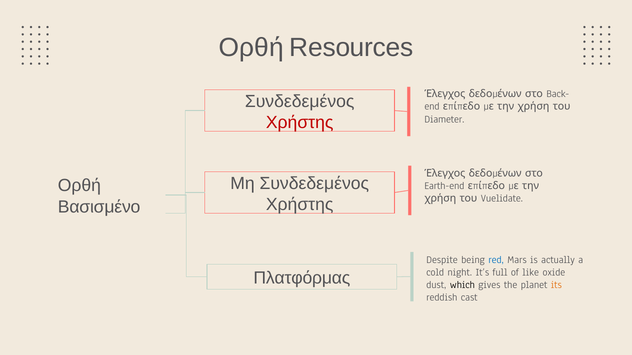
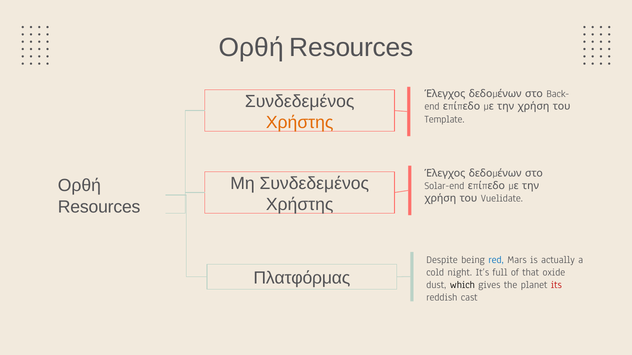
Χρήστης colour: red -> orange (300, 122)
Diameter: Diameter -> Template (444, 119)
Earth-end: Earth-end -> Solar-end (444, 186)
Βασισμένο: Βασισμένο -> Resources (99, 207)
like: like -> that (531, 273)
its colour: orange -> red (556, 285)
